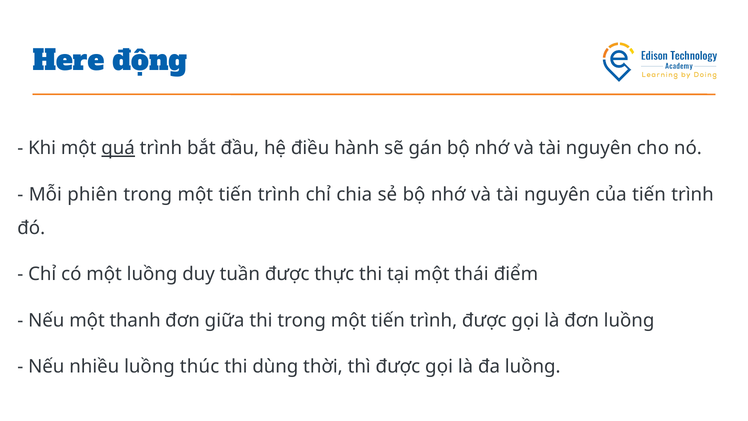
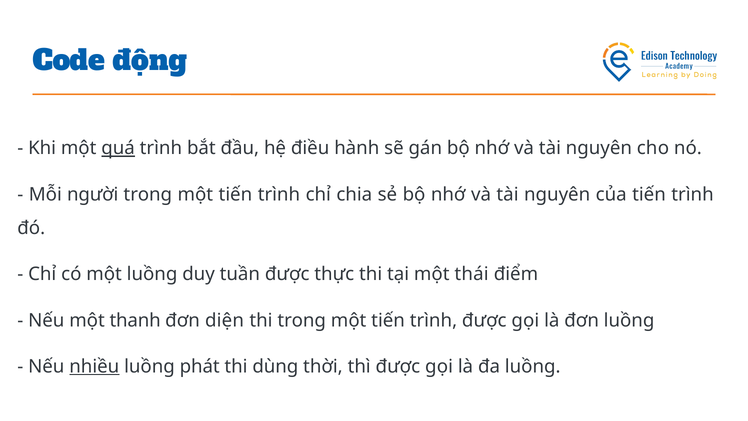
Here: Here -> Code (69, 61)
phiên: phiên -> người (93, 194)
giữa: giữa -> diện (225, 320)
nhiều underline: none -> present (94, 366)
thúc: thúc -> phát (200, 366)
